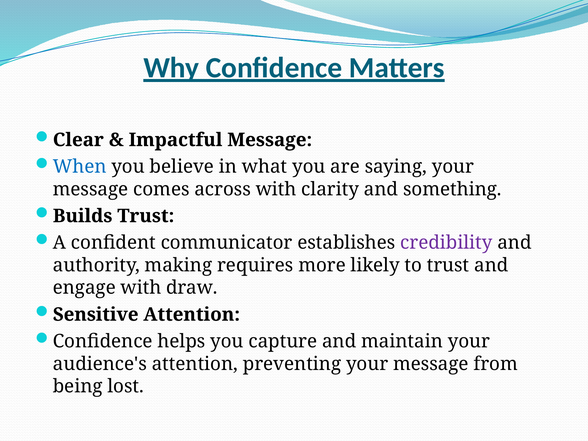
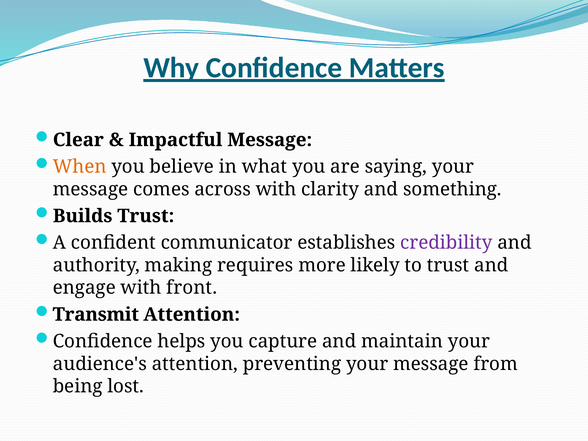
When colour: blue -> orange (80, 167)
draw: draw -> front (192, 288)
Sensitive: Sensitive -> Transmit (96, 315)
